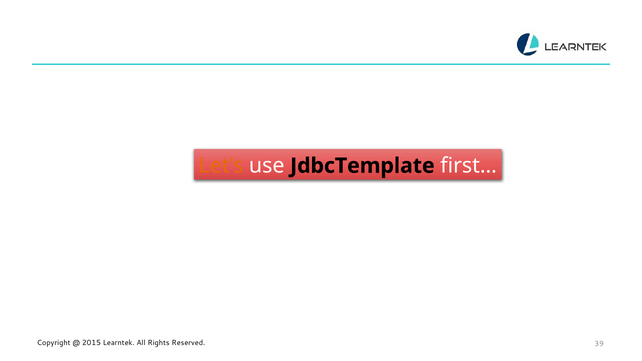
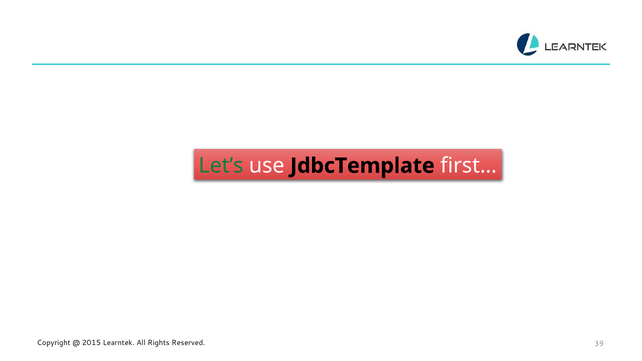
Let’s colour: orange -> green (221, 166)
